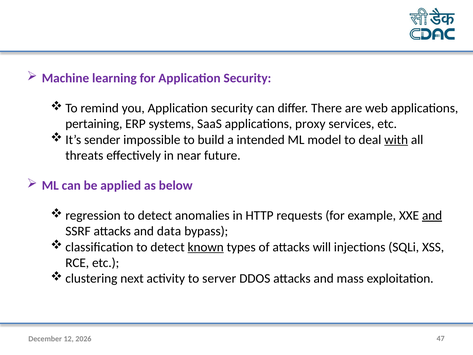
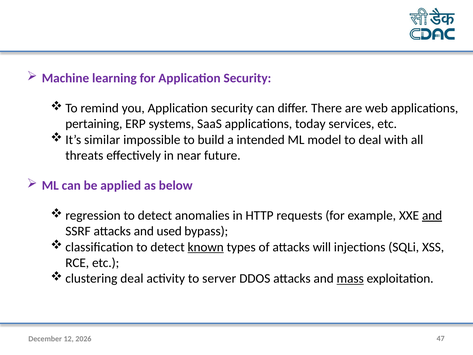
proxy: proxy -> today (310, 124)
sender: sender -> similar (102, 140)
with underline: present -> none (396, 140)
data: data -> used (169, 231)
clustering next: next -> deal (132, 278)
mass underline: none -> present (350, 278)
